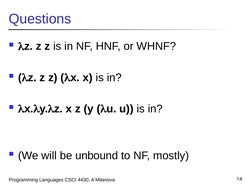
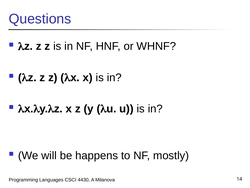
unbound: unbound -> happens (97, 155)
